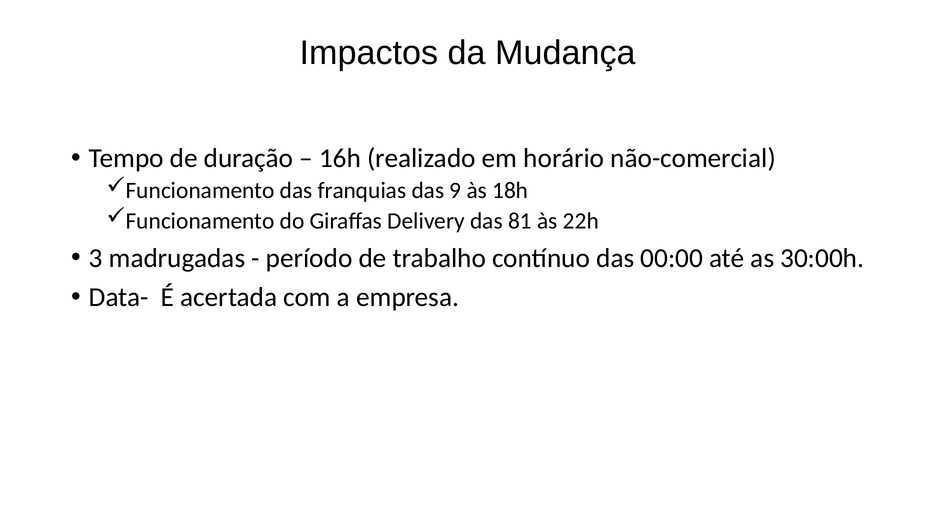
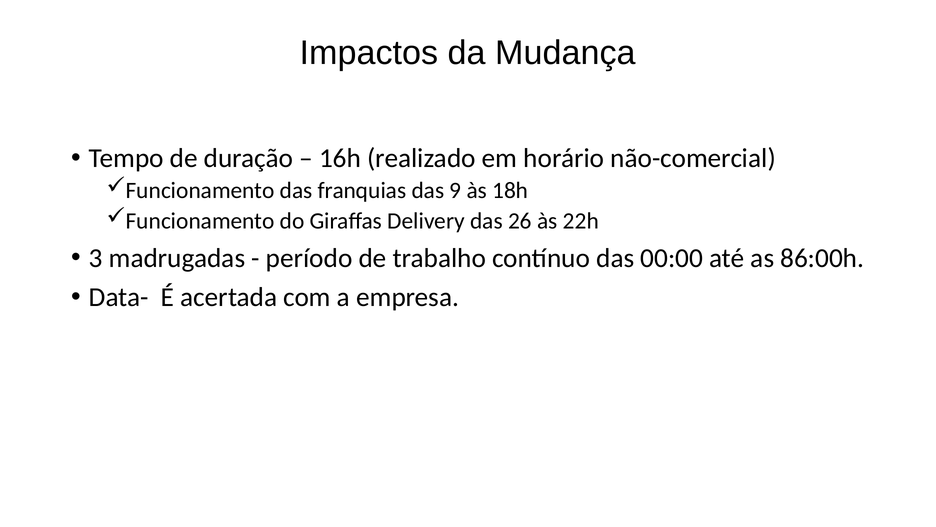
81: 81 -> 26 (520, 221)
30:00h: 30:00h -> 86:00h (822, 258)
